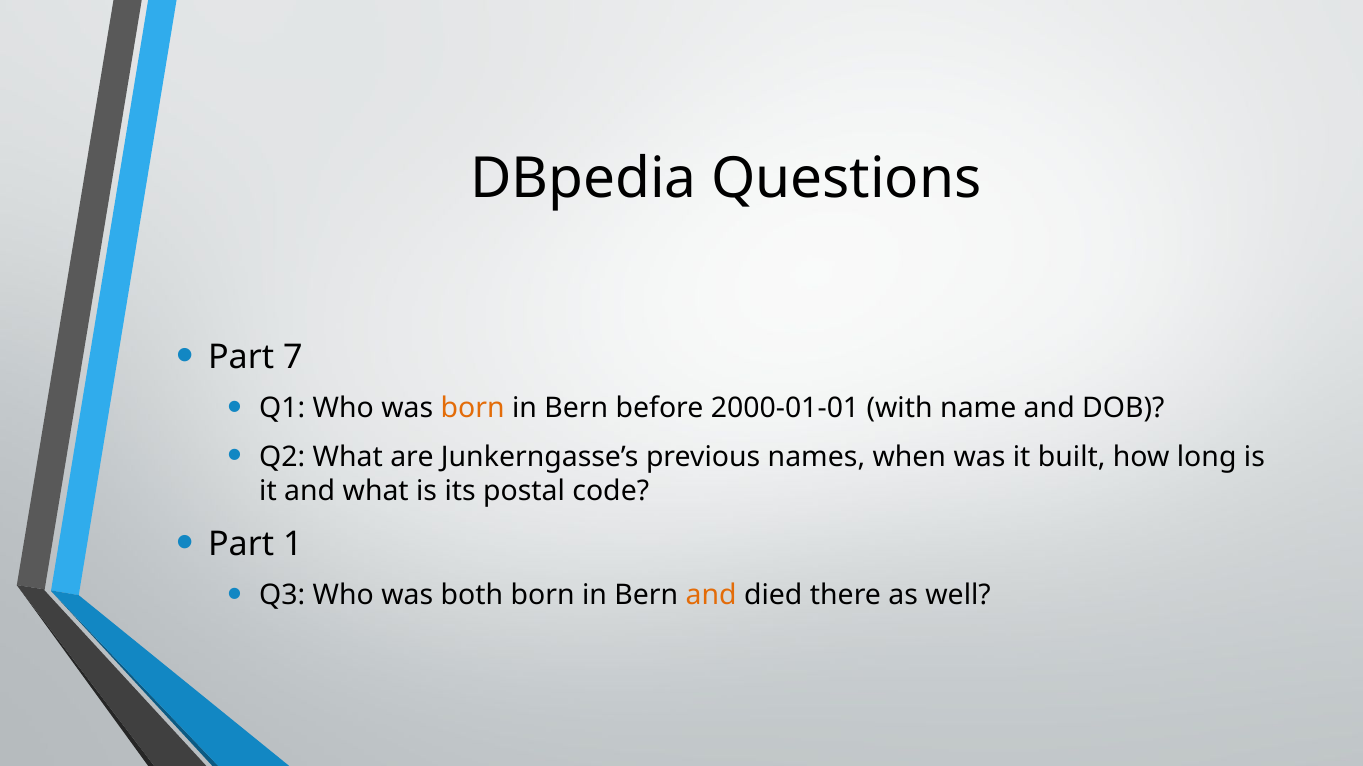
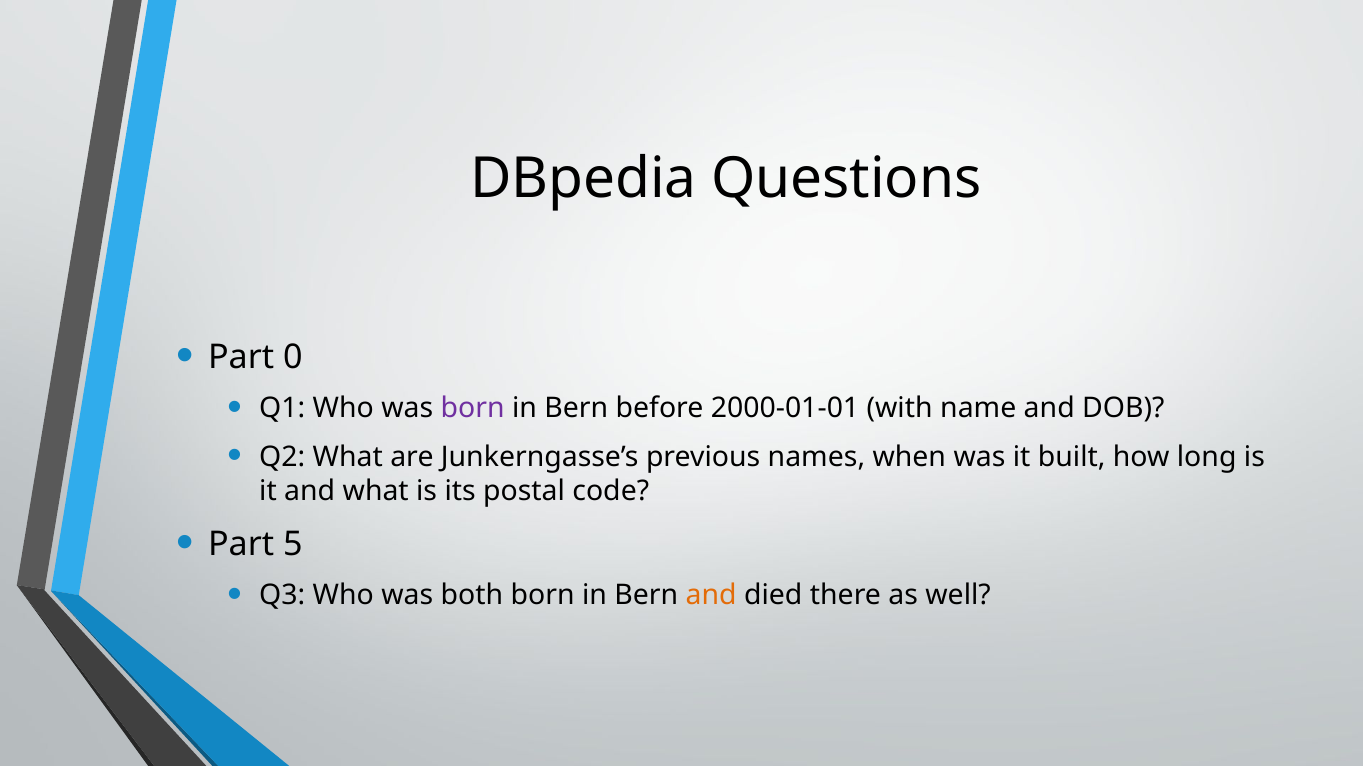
7: 7 -> 0 (293, 358)
born colour: orange -> purple (473, 409)
1: 1 -> 5 (293, 544)
